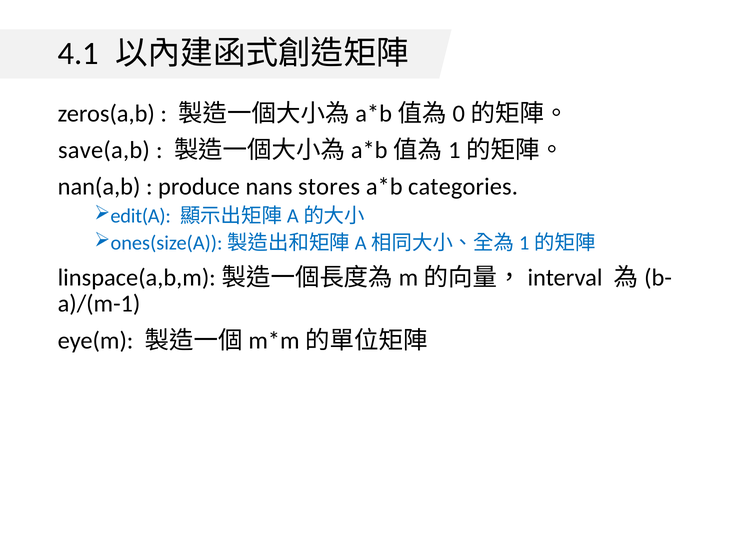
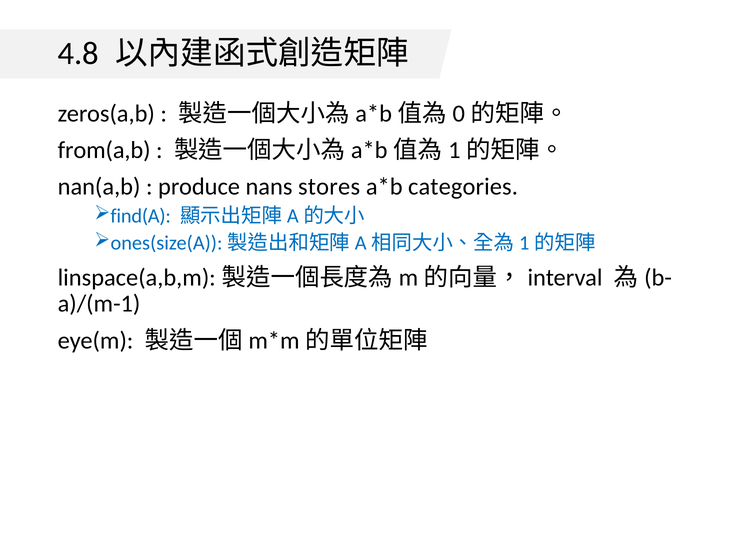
4.1: 4.1 -> 4.8 (78, 54)
save(a,b: save(a,b -> from(a,b (104, 150)
edit(A: edit(A -> find(A (141, 216)
